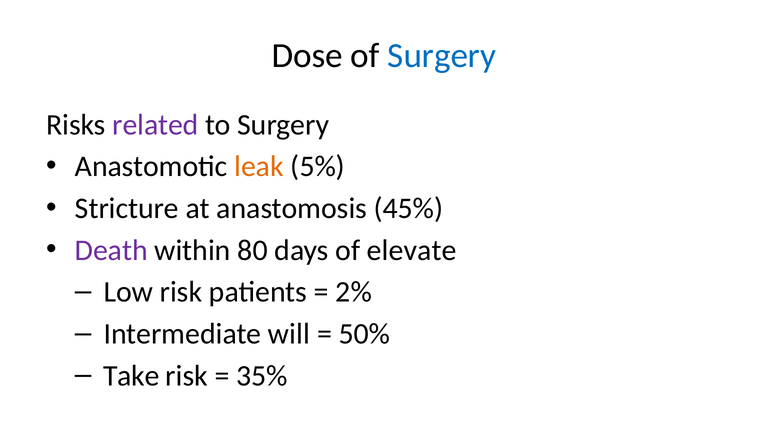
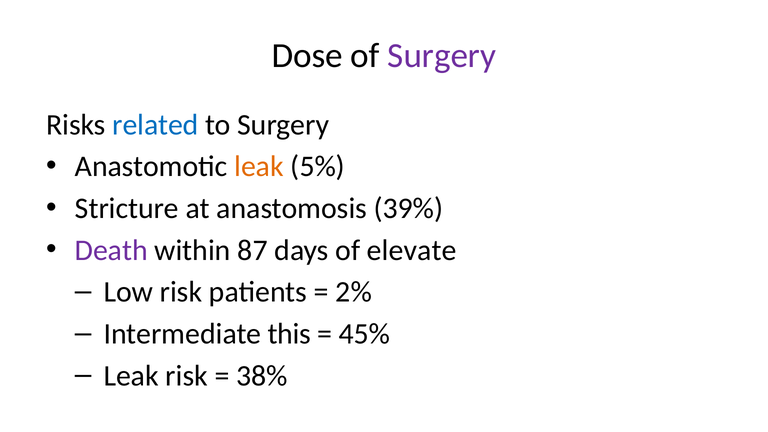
Surgery colour: blue -> purple (442, 56)
related colour: purple -> blue (155, 125)
45%: 45% -> 39% (409, 208)
80: 80 -> 87 (252, 250)
will: will -> this (289, 334)
50%: 50% -> 45% (364, 334)
Take: Take -> Leak (131, 376)
35%: 35% -> 38% (262, 376)
